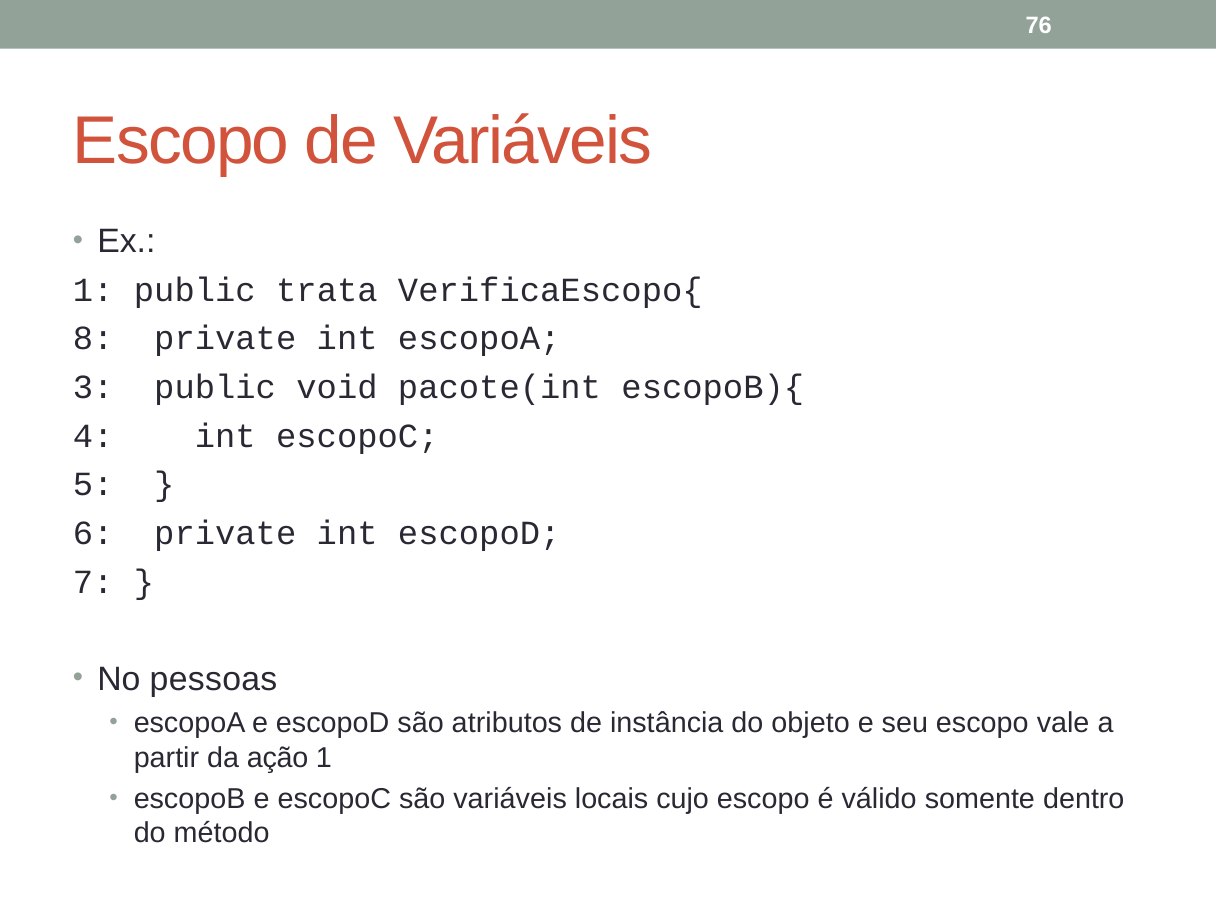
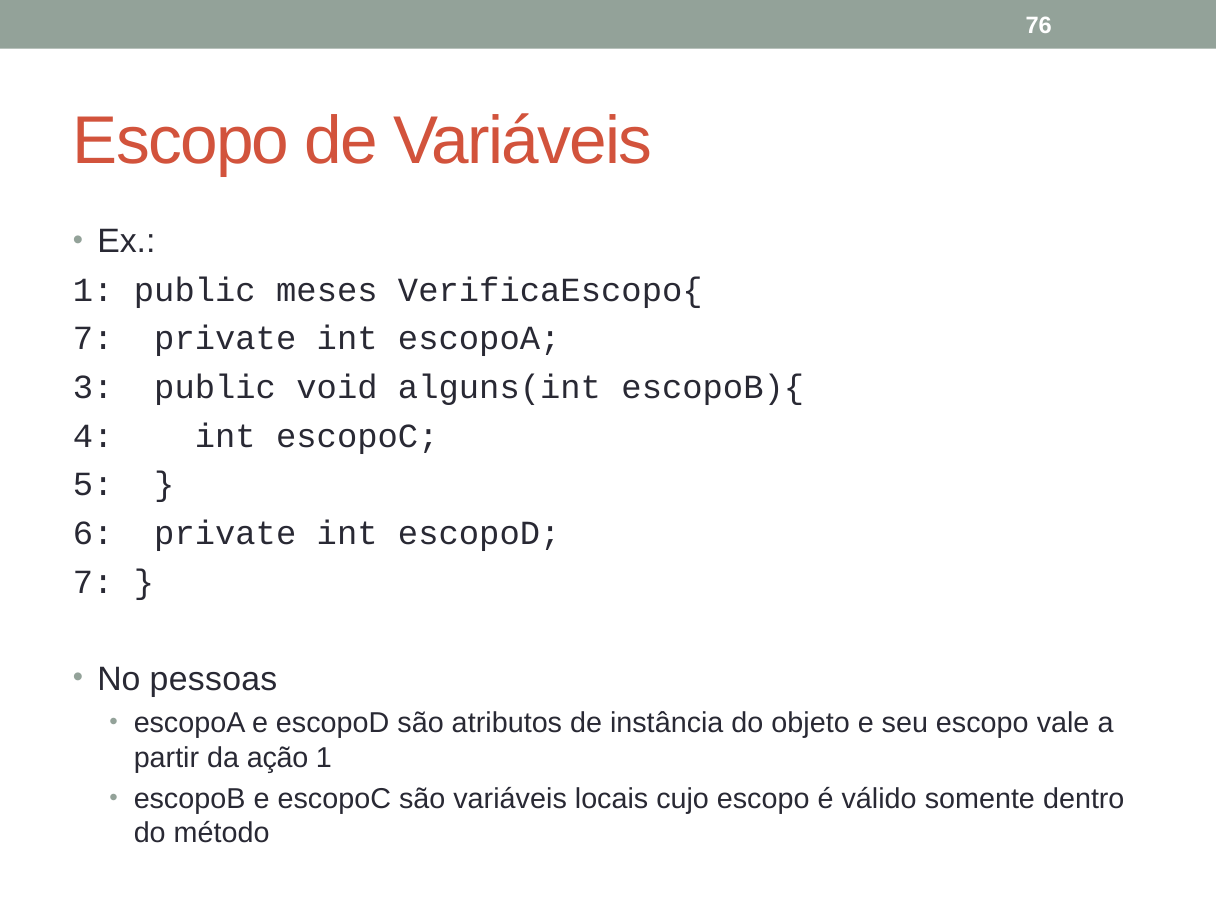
trata: trata -> meses (327, 290)
8: 8 -> 7 (93, 339)
pacote(int: pacote(int -> alguns(int (499, 387)
